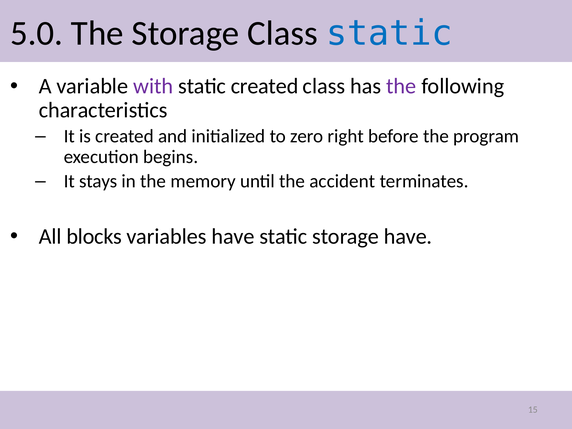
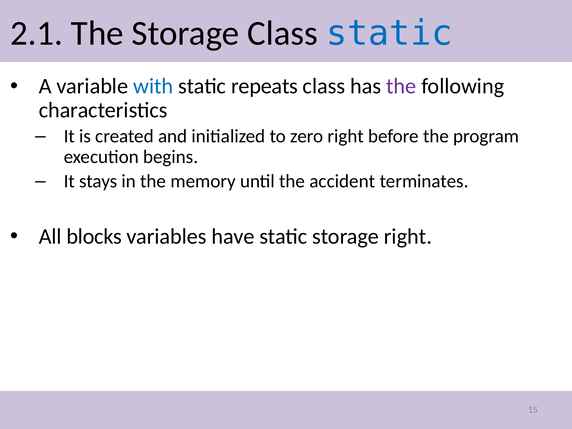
5.0: 5.0 -> 2.1 (37, 33)
with colour: purple -> blue (153, 86)
static created: created -> repeats (265, 86)
storage have: have -> right (408, 236)
